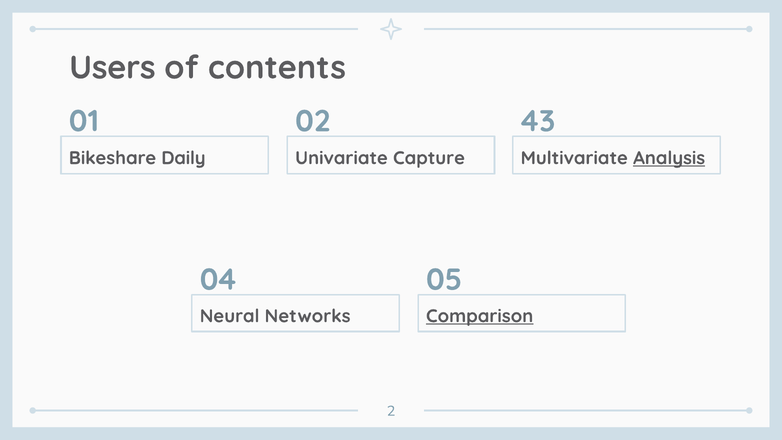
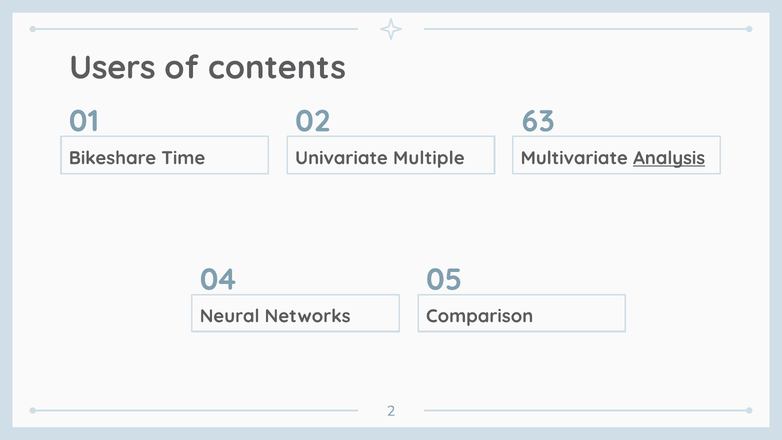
43: 43 -> 63 (538, 121)
Daily: Daily -> Time (183, 158)
Capture: Capture -> Multiple (429, 158)
Comparison underline: present -> none (480, 316)
